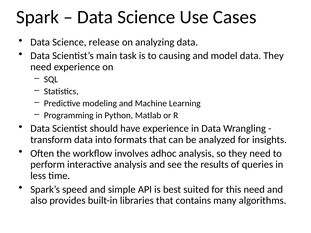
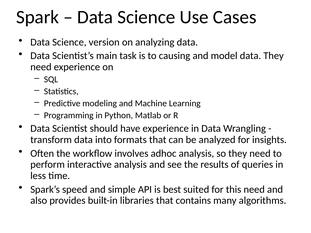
release: release -> version (104, 42)
